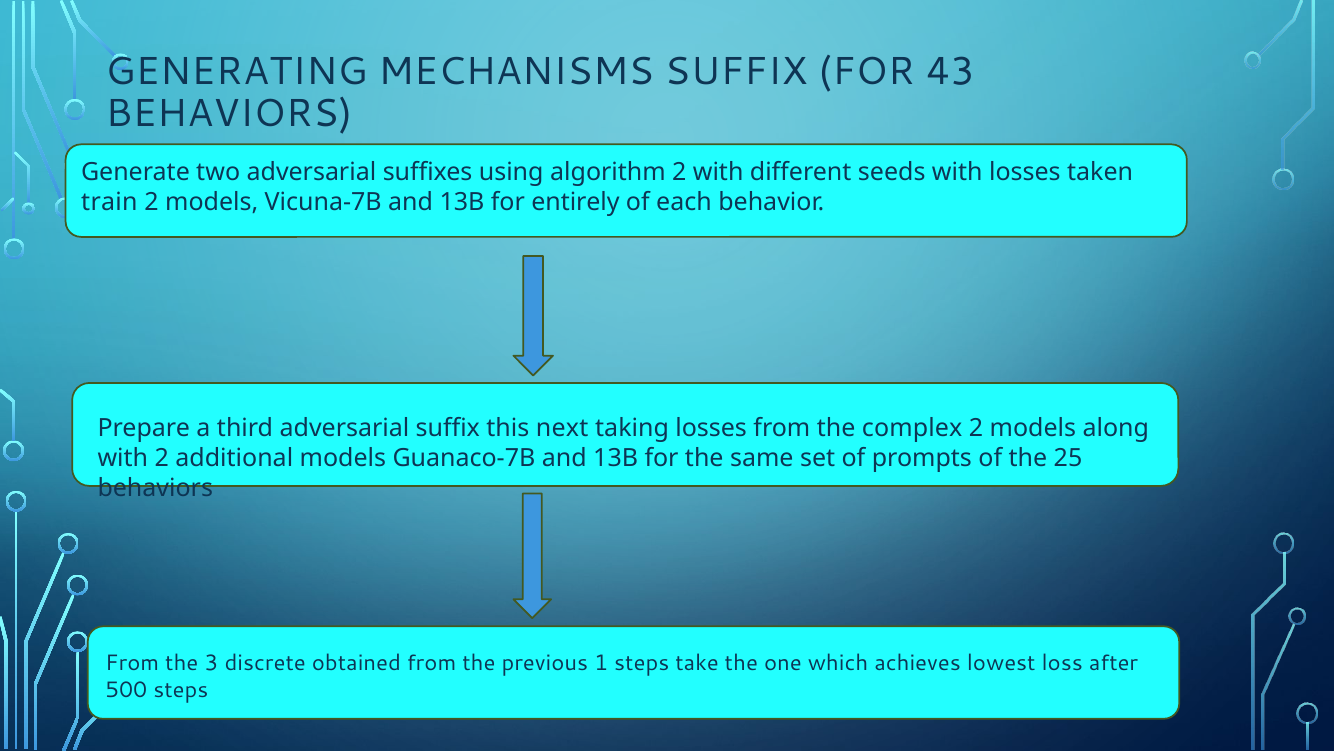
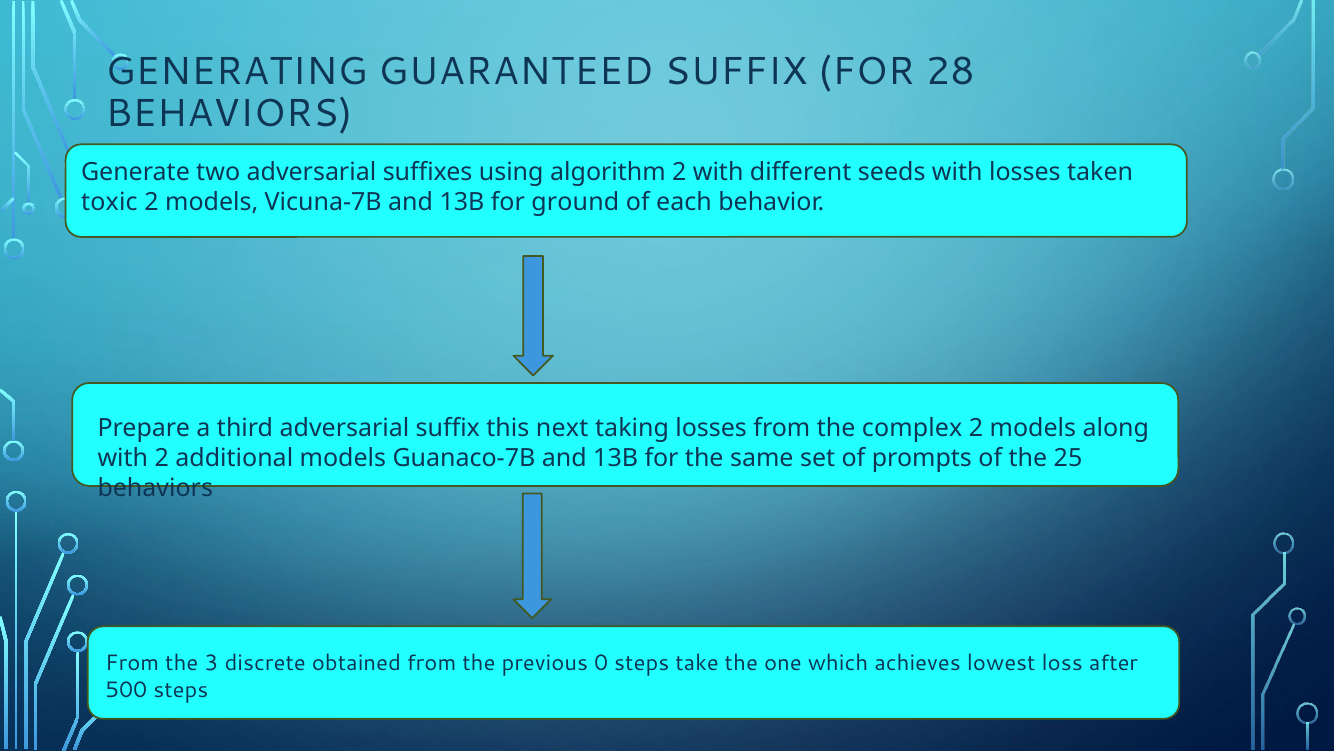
MECHANISMS: MECHANISMS -> GUARANTEED (516, 72)
43: 43 -> 28 (950, 72)
train: train -> toxic (109, 202)
entirely: entirely -> ground (575, 202)
1: 1 -> 0 (601, 663)
